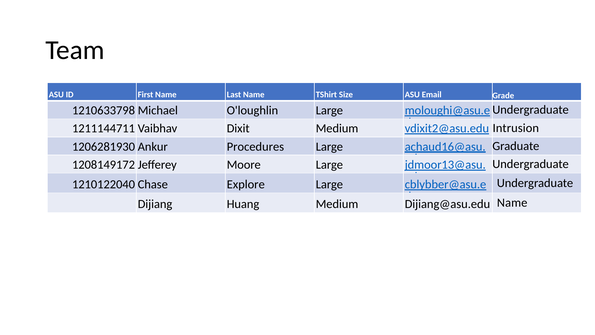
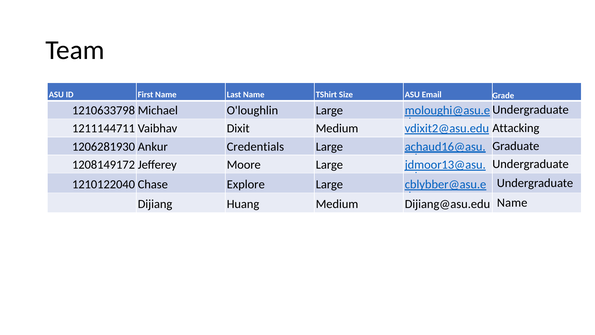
Intrusion: Intrusion -> Attacking (516, 128)
Procedures: Procedures -> Credentials (255, 147)
